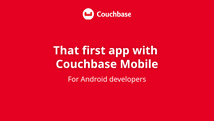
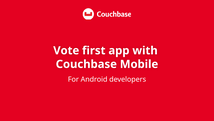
That: That -> Vote (66, 50)
